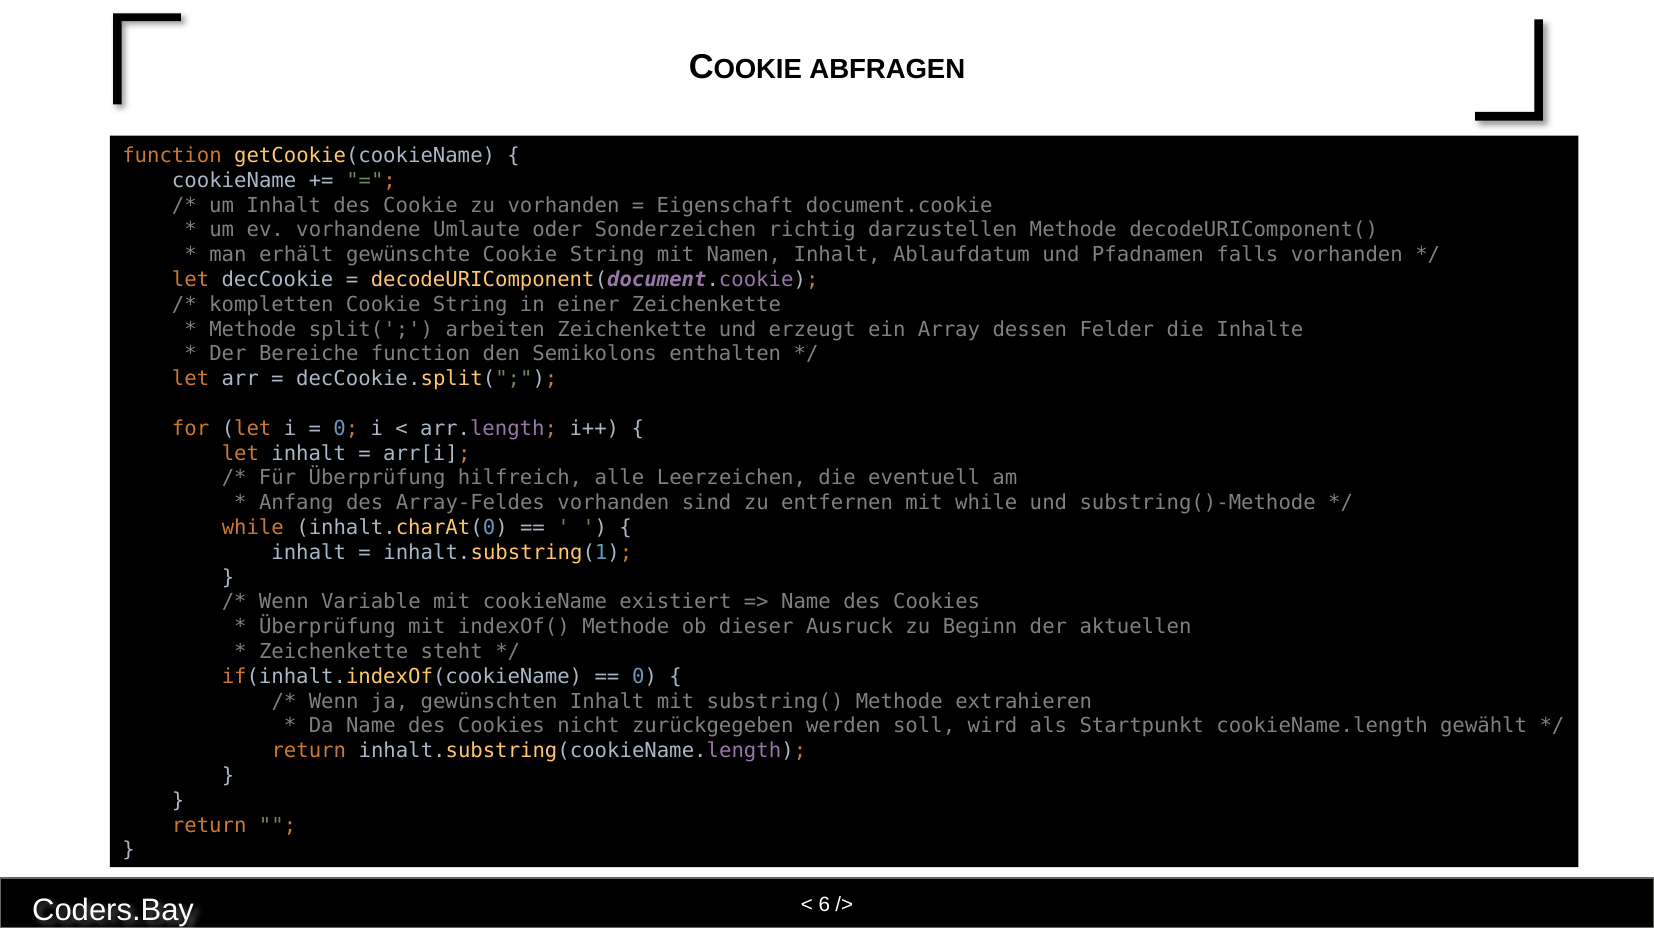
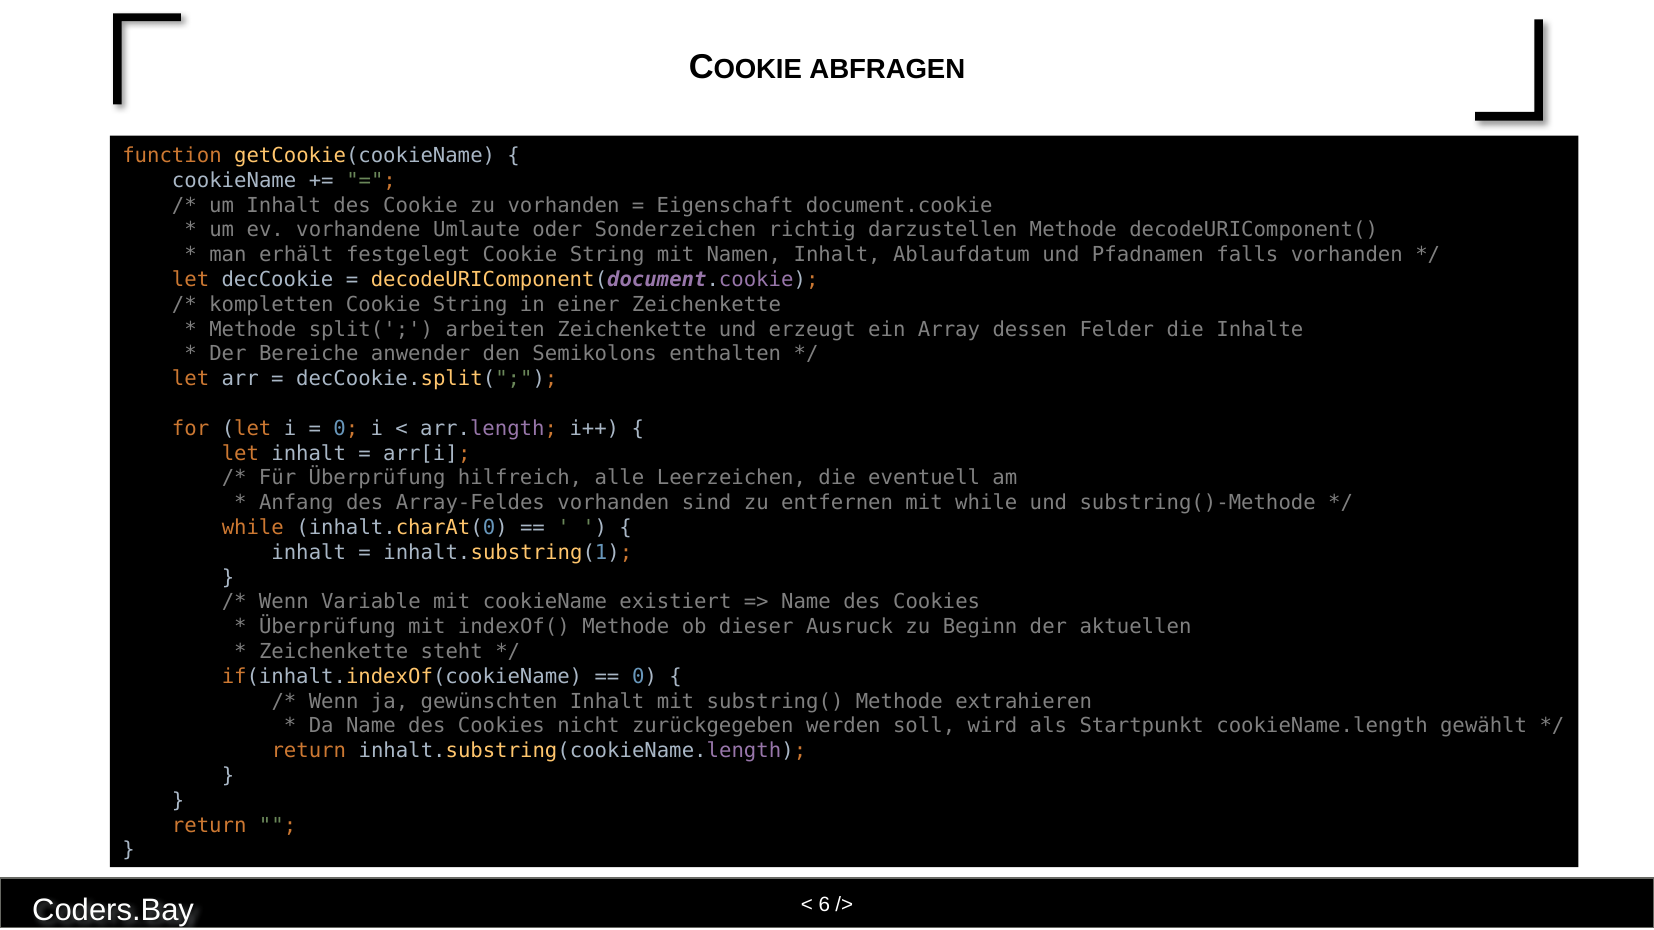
gewünschte: gewünschte -> festgelegt (408, 255)
Bereiche function: function -> anwender (421, 354)
